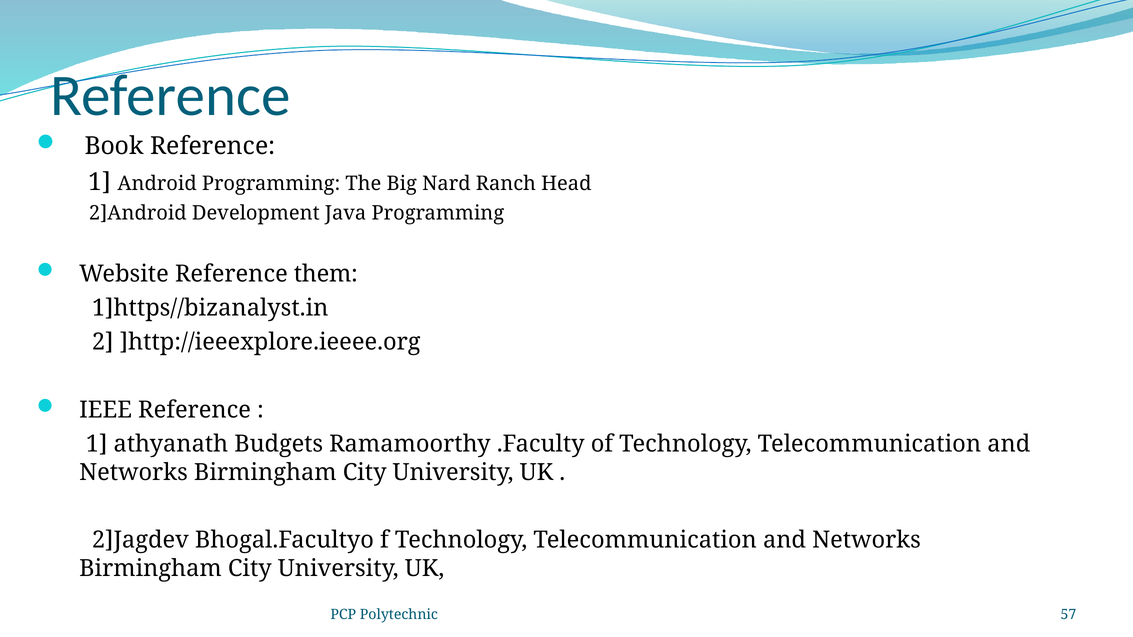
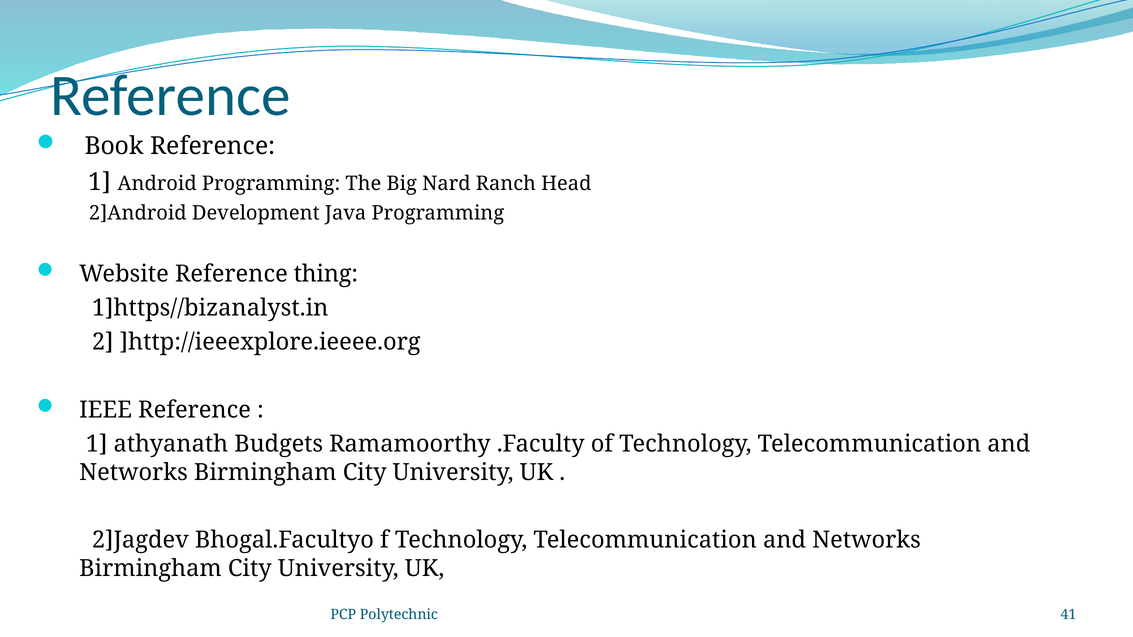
them: them -> thing (326, 274)
57: 57 -> 41 (1068, 615)
